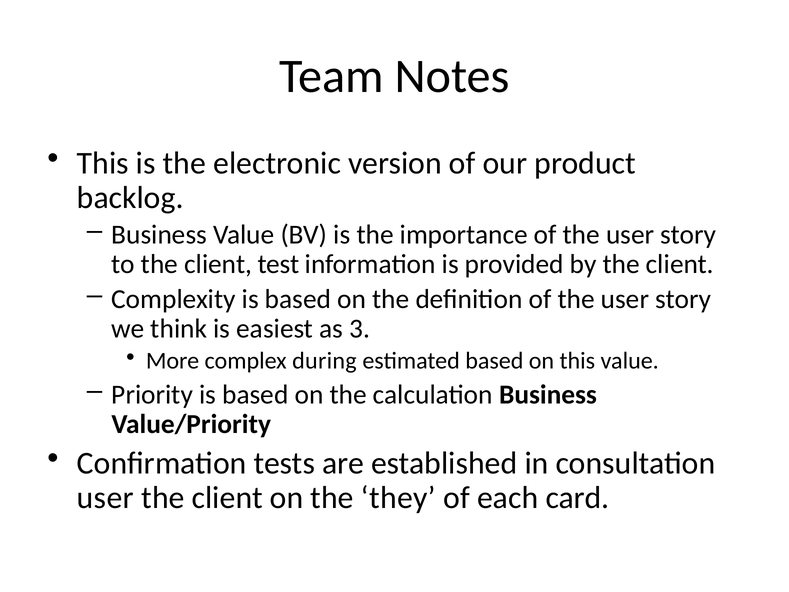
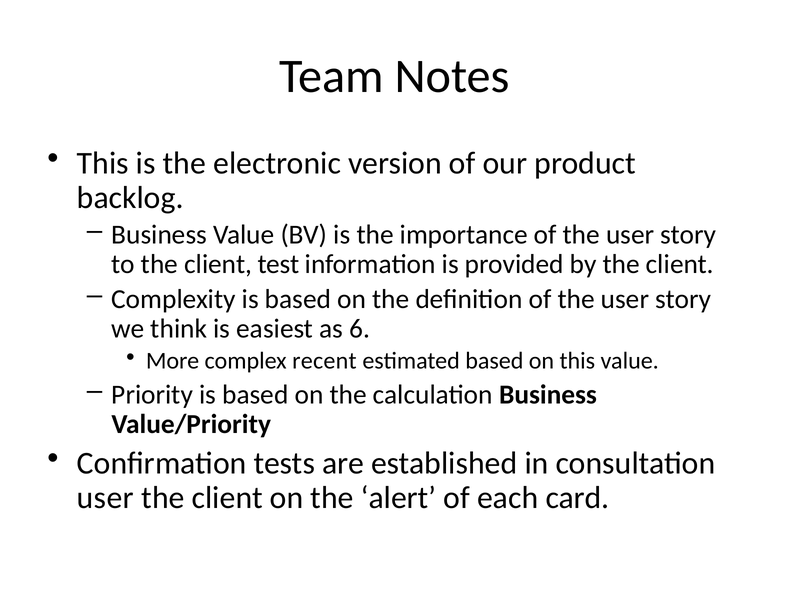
3: 3 -> 6 (360, 329)
during: during -> recent (324, 361)
they: they -> alert (399, 497)
